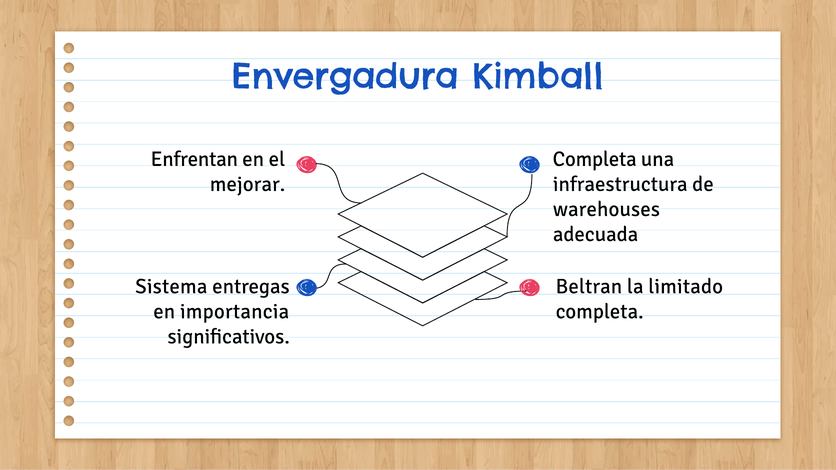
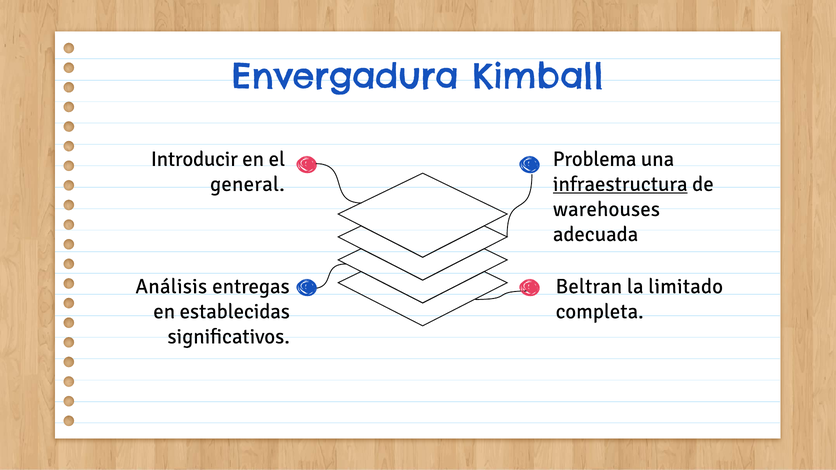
Enfrentan: Enfrentan -> Introducir (194, 159)
Completa: Completa -> Problema (595, 159)
mejorar: mejorar -> general (247, 184)
infraestructura underline: none -> present (620, 184)
Sistema: Sistema -> Análisis (171, 286)
importancia: importancia -> establecidas (235, 312)
